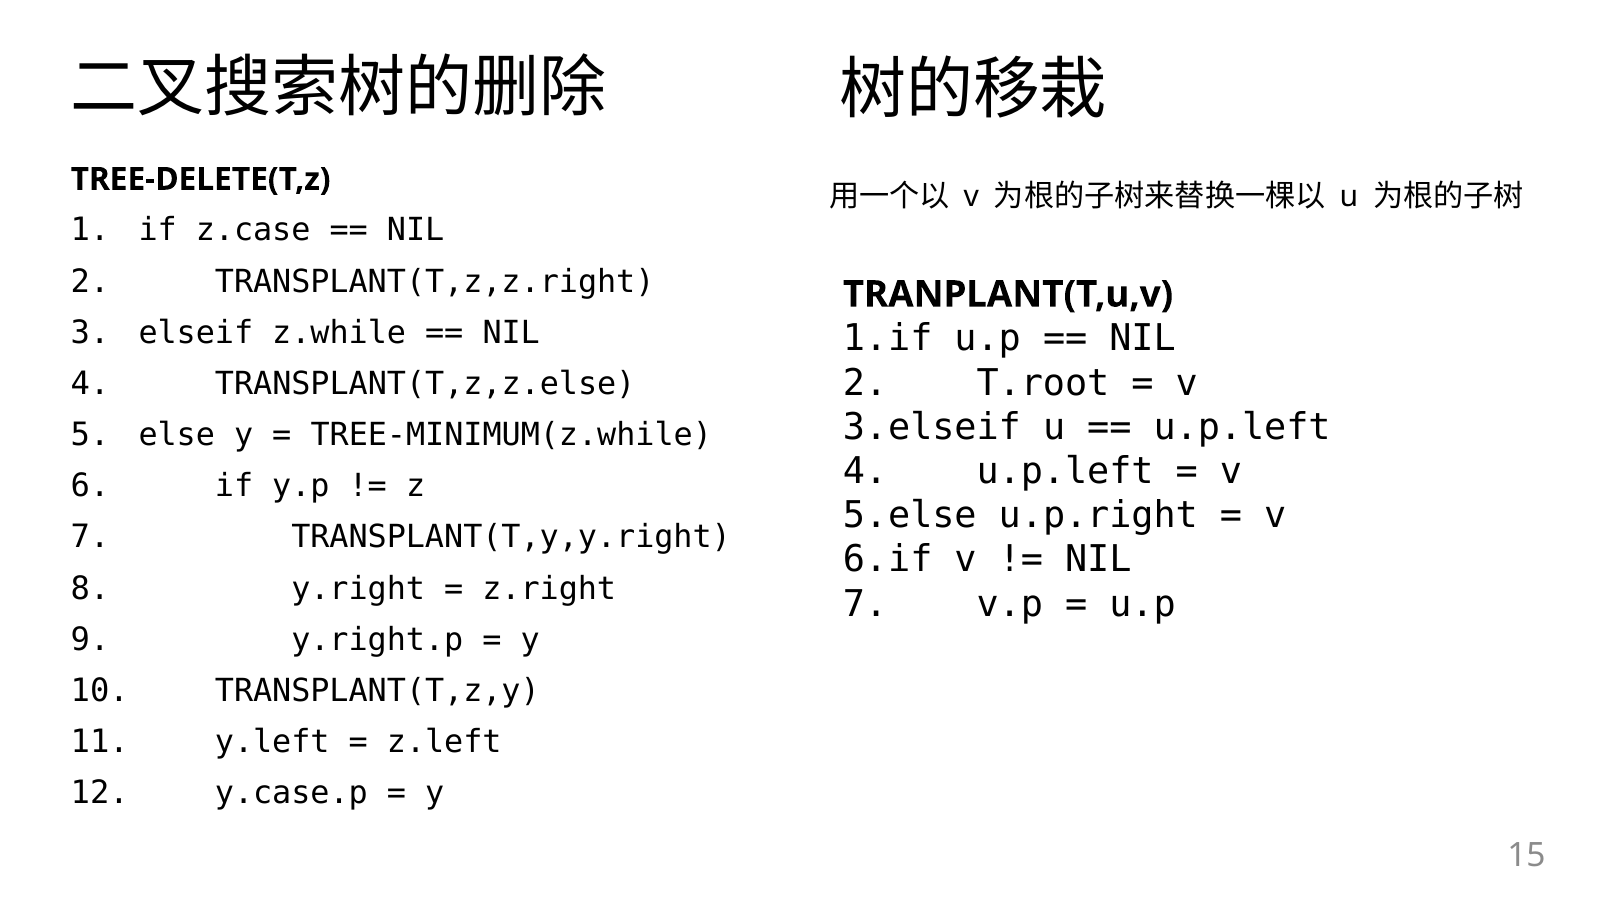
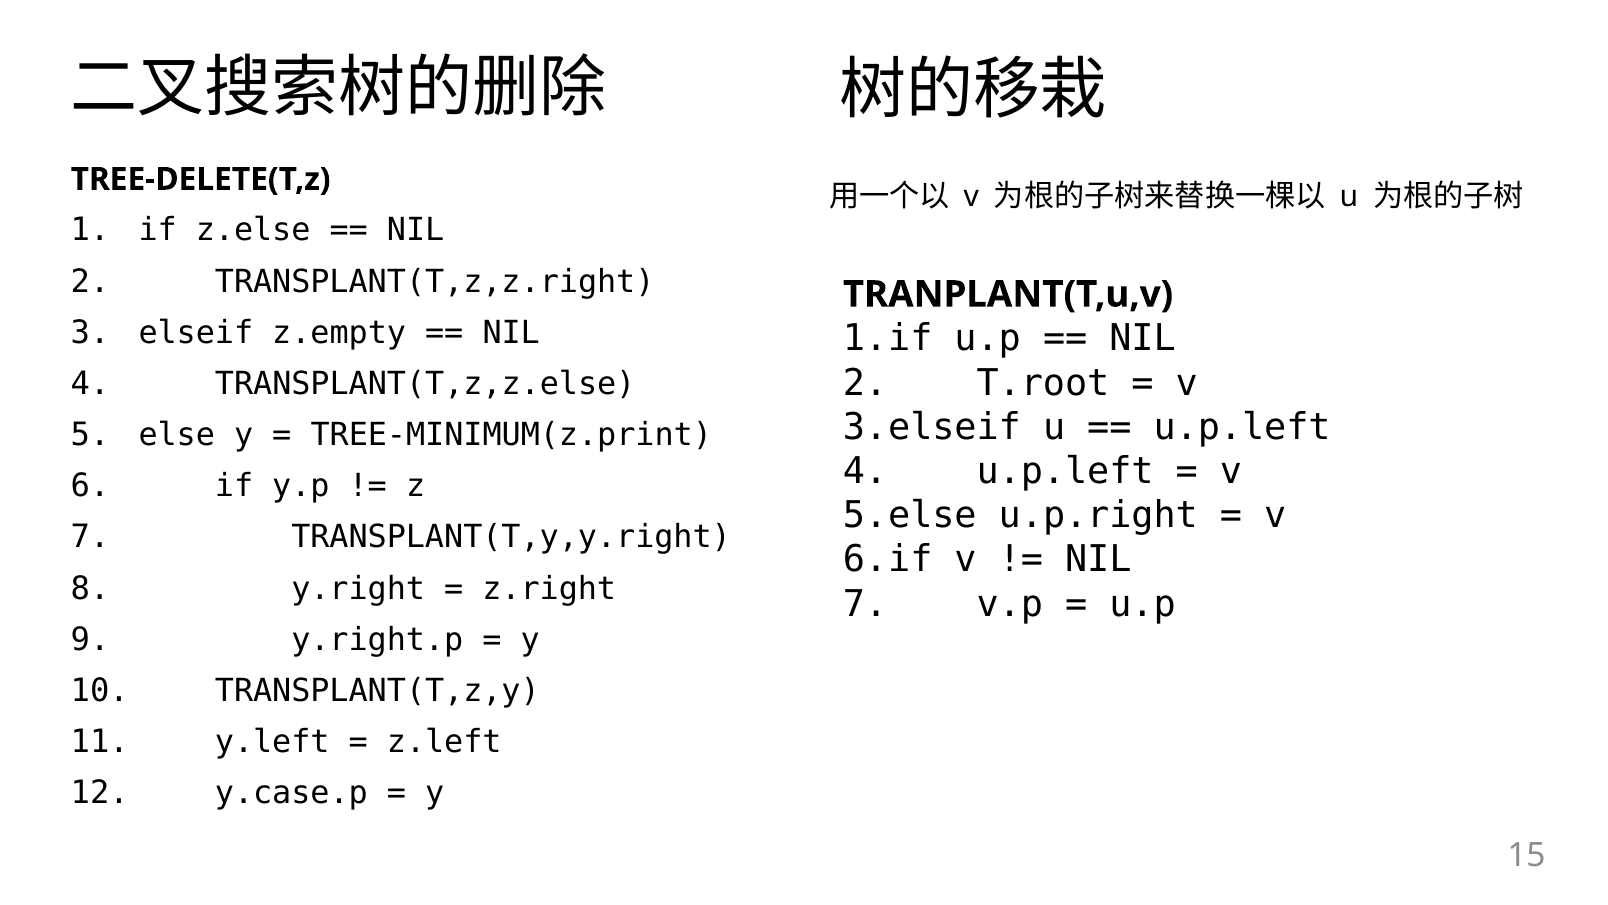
z.case: z.case -> z.else (253, 230)
z.while: z.while -> z.empty (339, 333)
TREE-MINIMUM(z.while: TREE-MINIMUM(z.while -> TREE-MINIMUM(z.print (511, 435)
